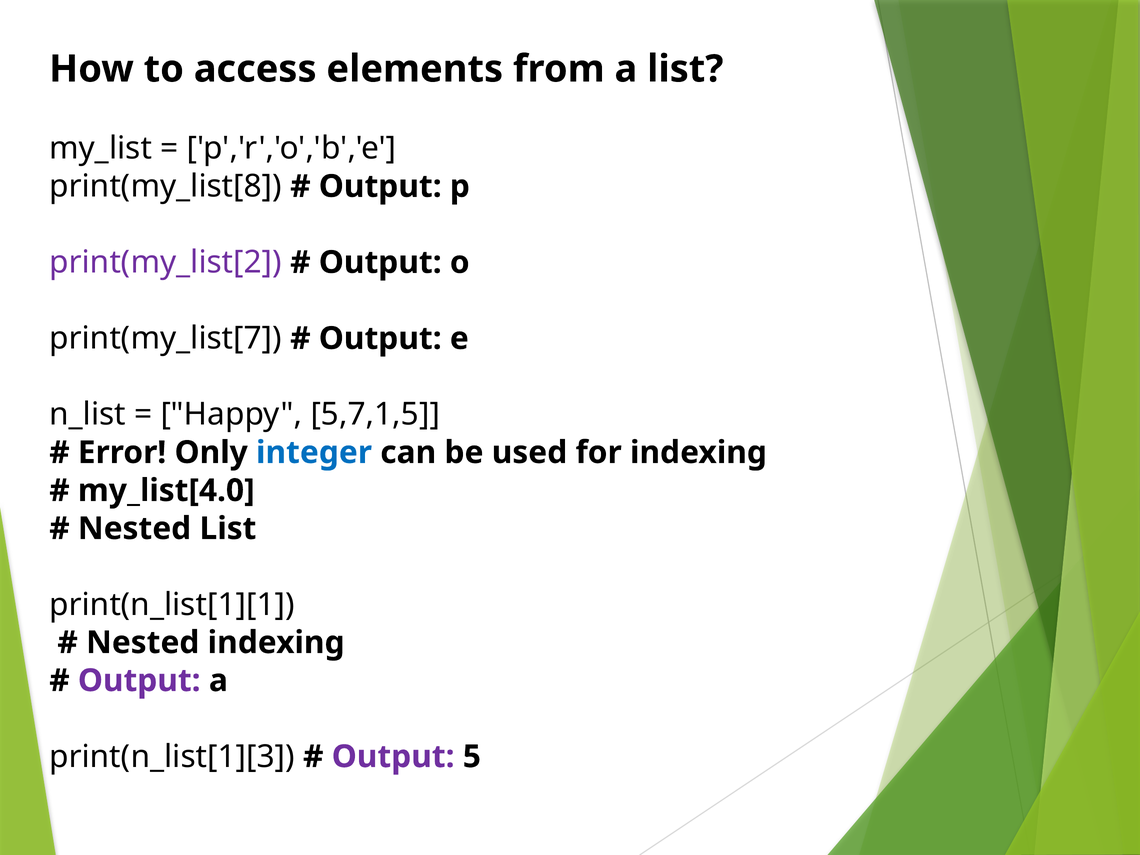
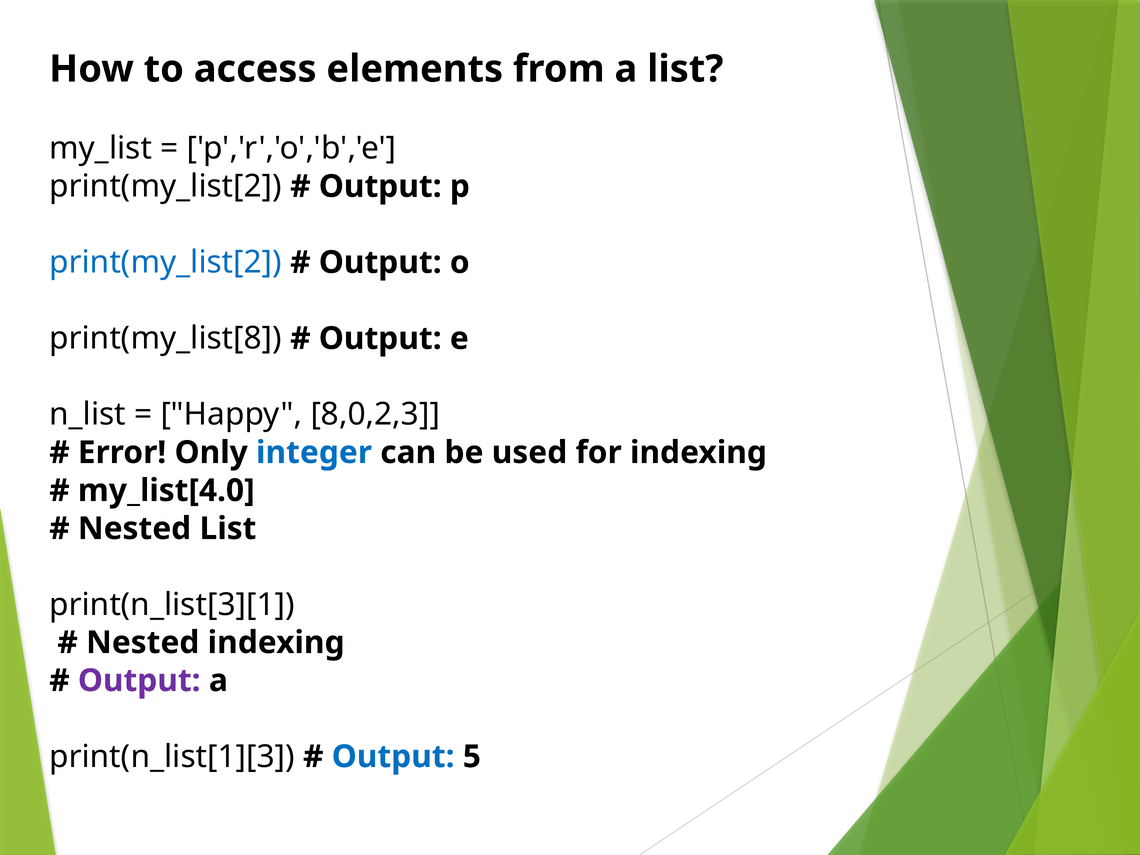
print(my_list[8: print(my_list[8 -> print(my_list[2 (166, 186)
print(my_list[2 colour: purple -> blue (166, 262)
print(my_list[7: print(my_list[7 -> print(my_list[8 (166, 339)
5,7,1,5: 5,7,1,5 -> 8,0,2,3 (375, 415)
print(n_list[1][1: print(n_list[1][1 -> print(n_list[3][1 (172, 605)
Output colour: purple -> blue (393, 757)
